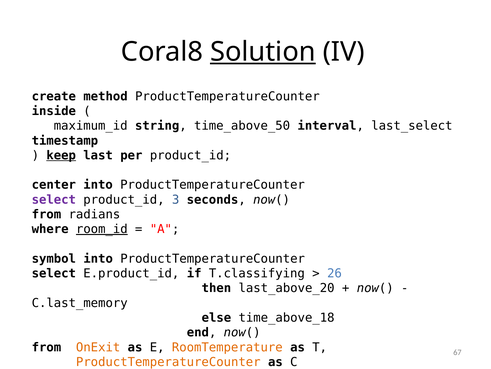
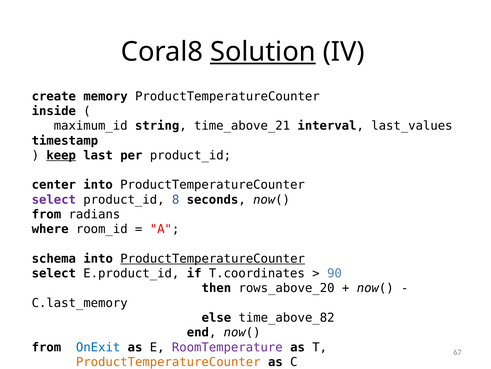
method: method -> memory (106, 96)
time_above_50: time_above_50 -> time_above_21 (242, 126)
last_select: last_select -> last_values (412, 126)
3: 3 -> 8 (176, 199)
room_id underline: present -> none (102, 229)
symbol: symbol -> schema (54, 258)
ProductTemperatureCounter underline: none -> present (213, 258)
T.classifying: T.classifying -> T.coordinates (257, 273)
26: 26 -> 90 (334, 273)
last_above_20: last_above_20 -> rows_above_20 (287, 288)
time_above_18: time_above_18 -> time_above_82 (287, 317)
OnExit colour: orange -> blue (98, 347)
RoomTemperature colour: orange -> purple (227, 347)
